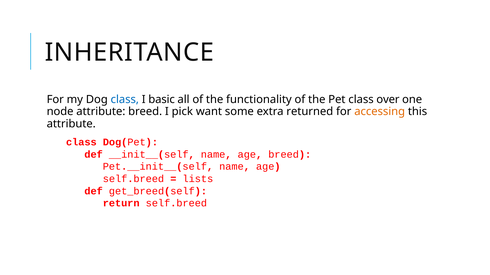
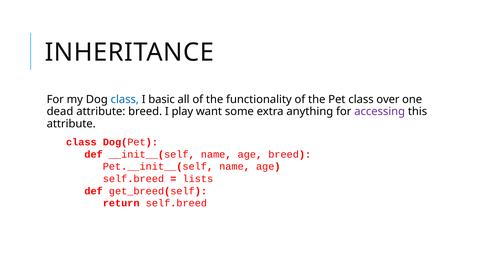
node: node -> dead (60, 112)
pick: pick -> play (182, 112)
returned: returned -> anything (310, 112)
accessing colour: orange -> purple (380, 112)
